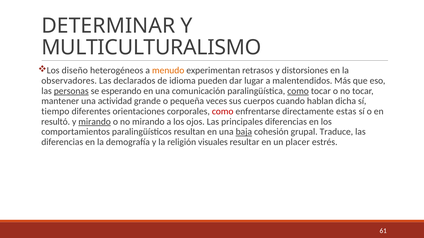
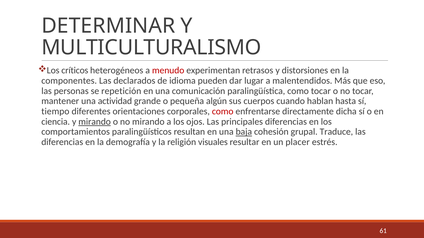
diseño: diseño -> críticos (75, 71)
menudo colour: orange -> red (168, 71)
observadores: observadores -> componentes (69, 81)
personas underline: present -> none (71, 91)
esperando: esperando -> repetición (121, 91)
como underline: present -> none (298, 91)
veces: veces -> algún (217, 101)
dicha: dicha -> hasta (346, 101)
estas: estas -> dicha (346, 112)
resultó: resultó -> ciencia (56, 122)
